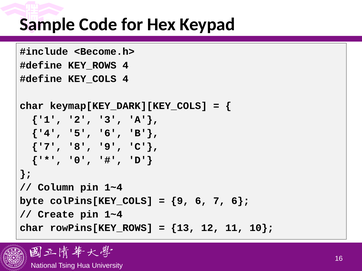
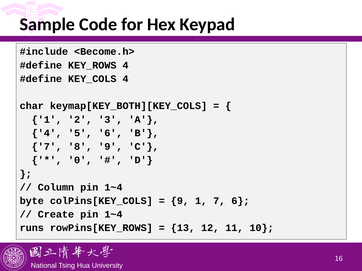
keymap[KEY_DARK][KEY_COLS: keymap[KEY_DARK][KEY_COLS -> keymap[KEY_BOTH][KEY_COLS (129, 106)
9 6: 6 -> 1 (201, 201)
char: char -> runs (32, 228)
